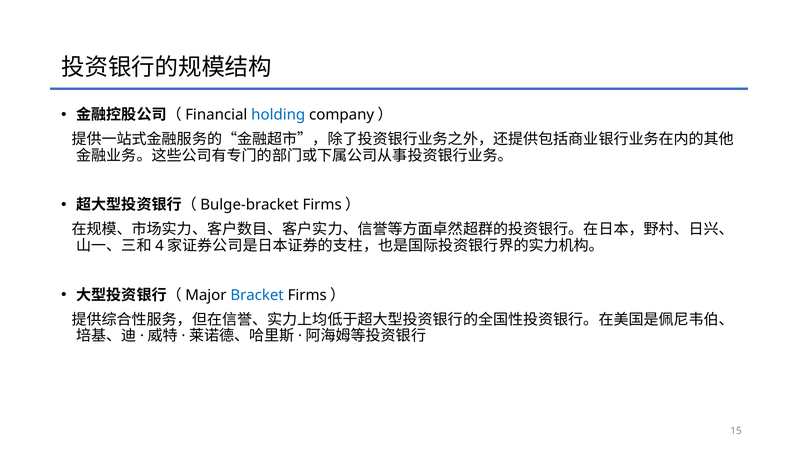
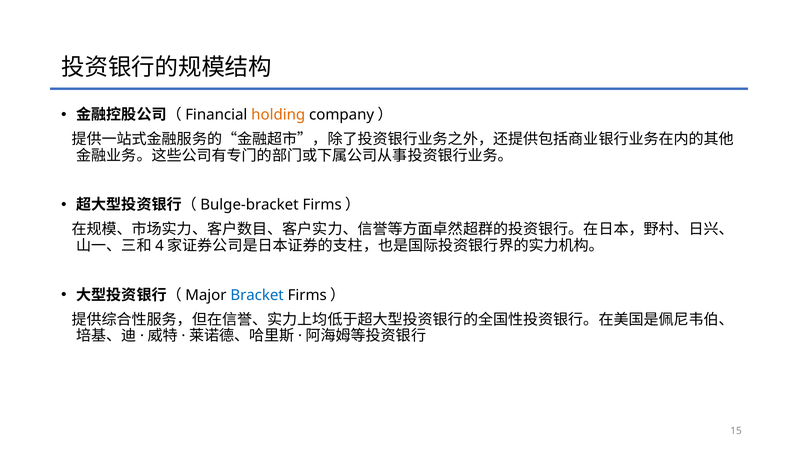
holding colour: blue -> orange (278, 115)
